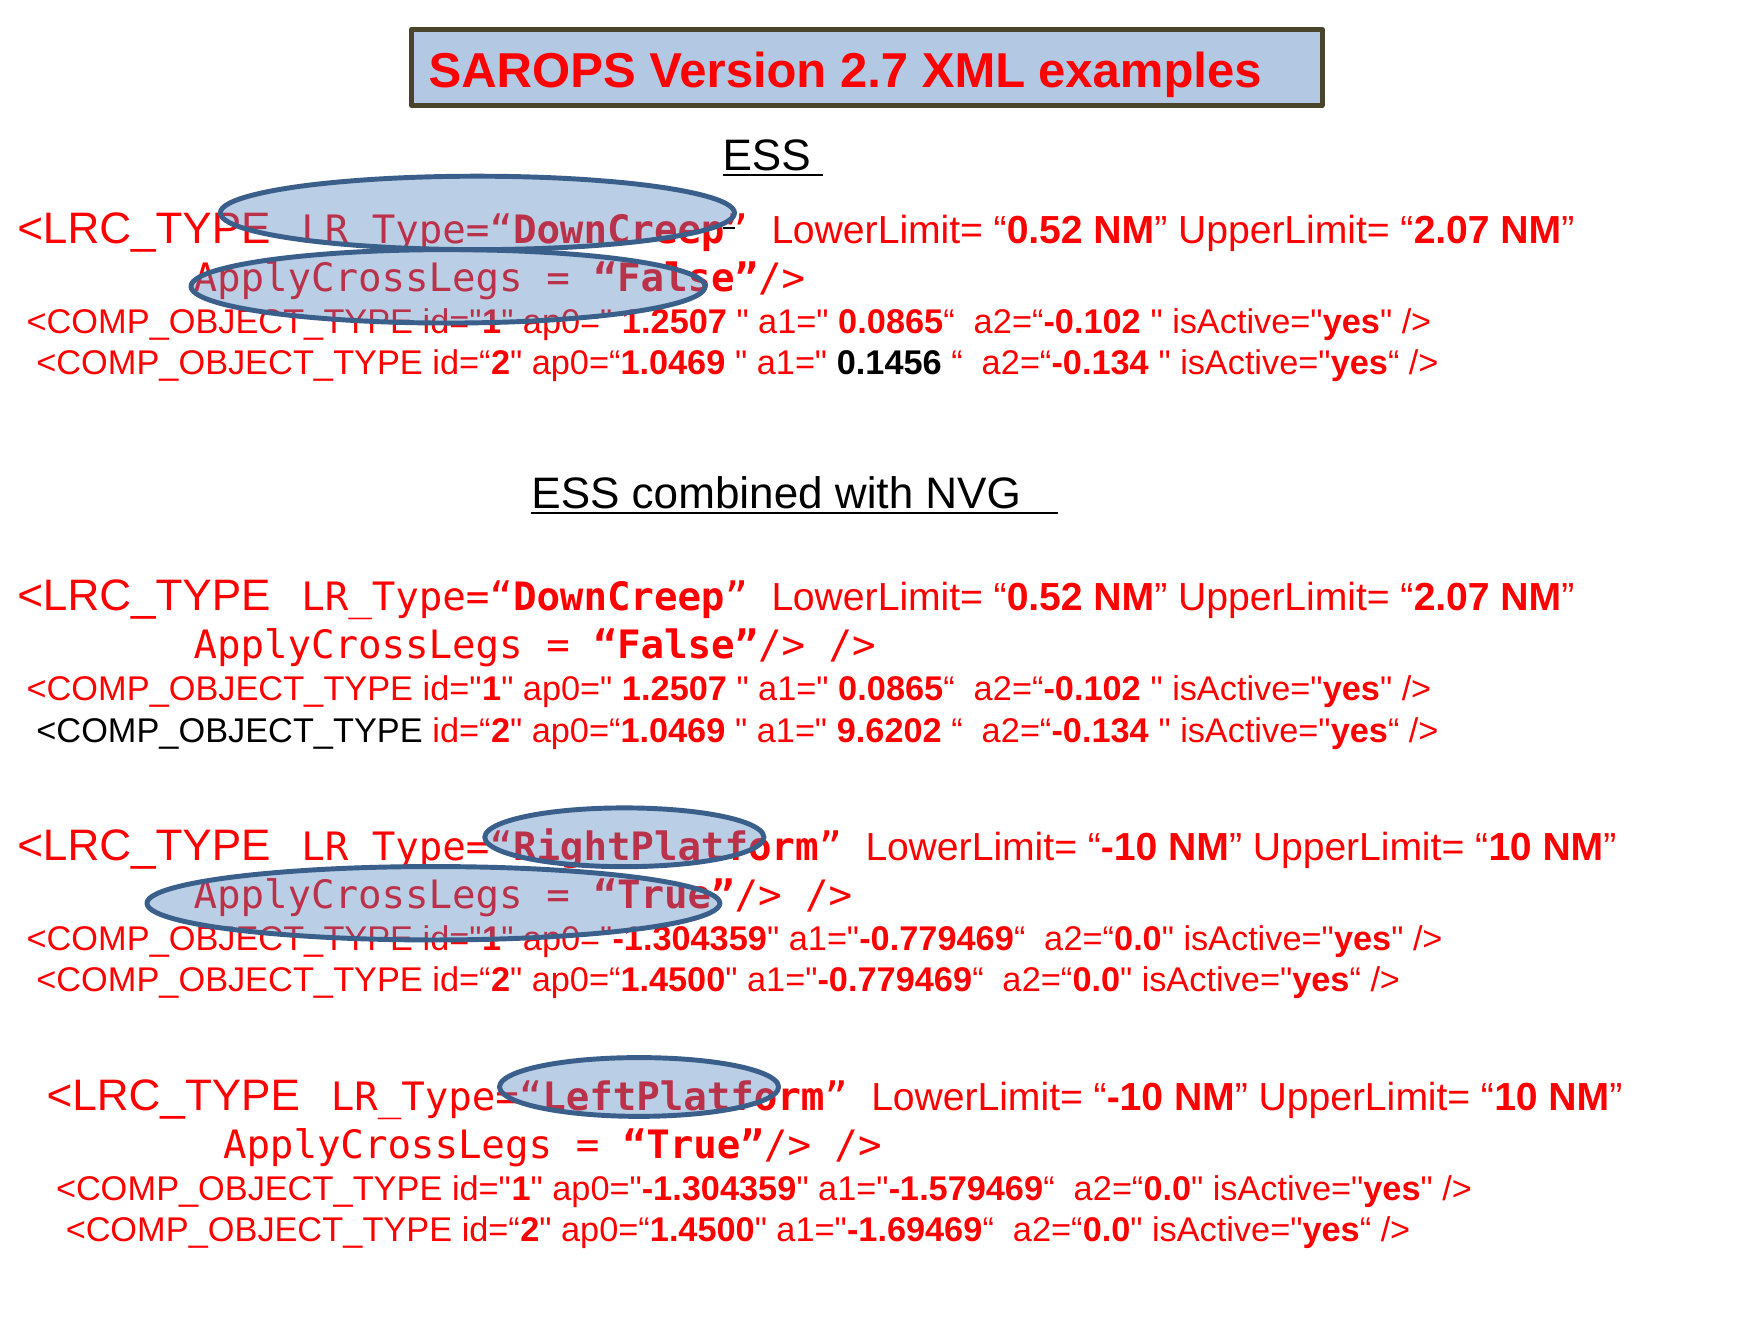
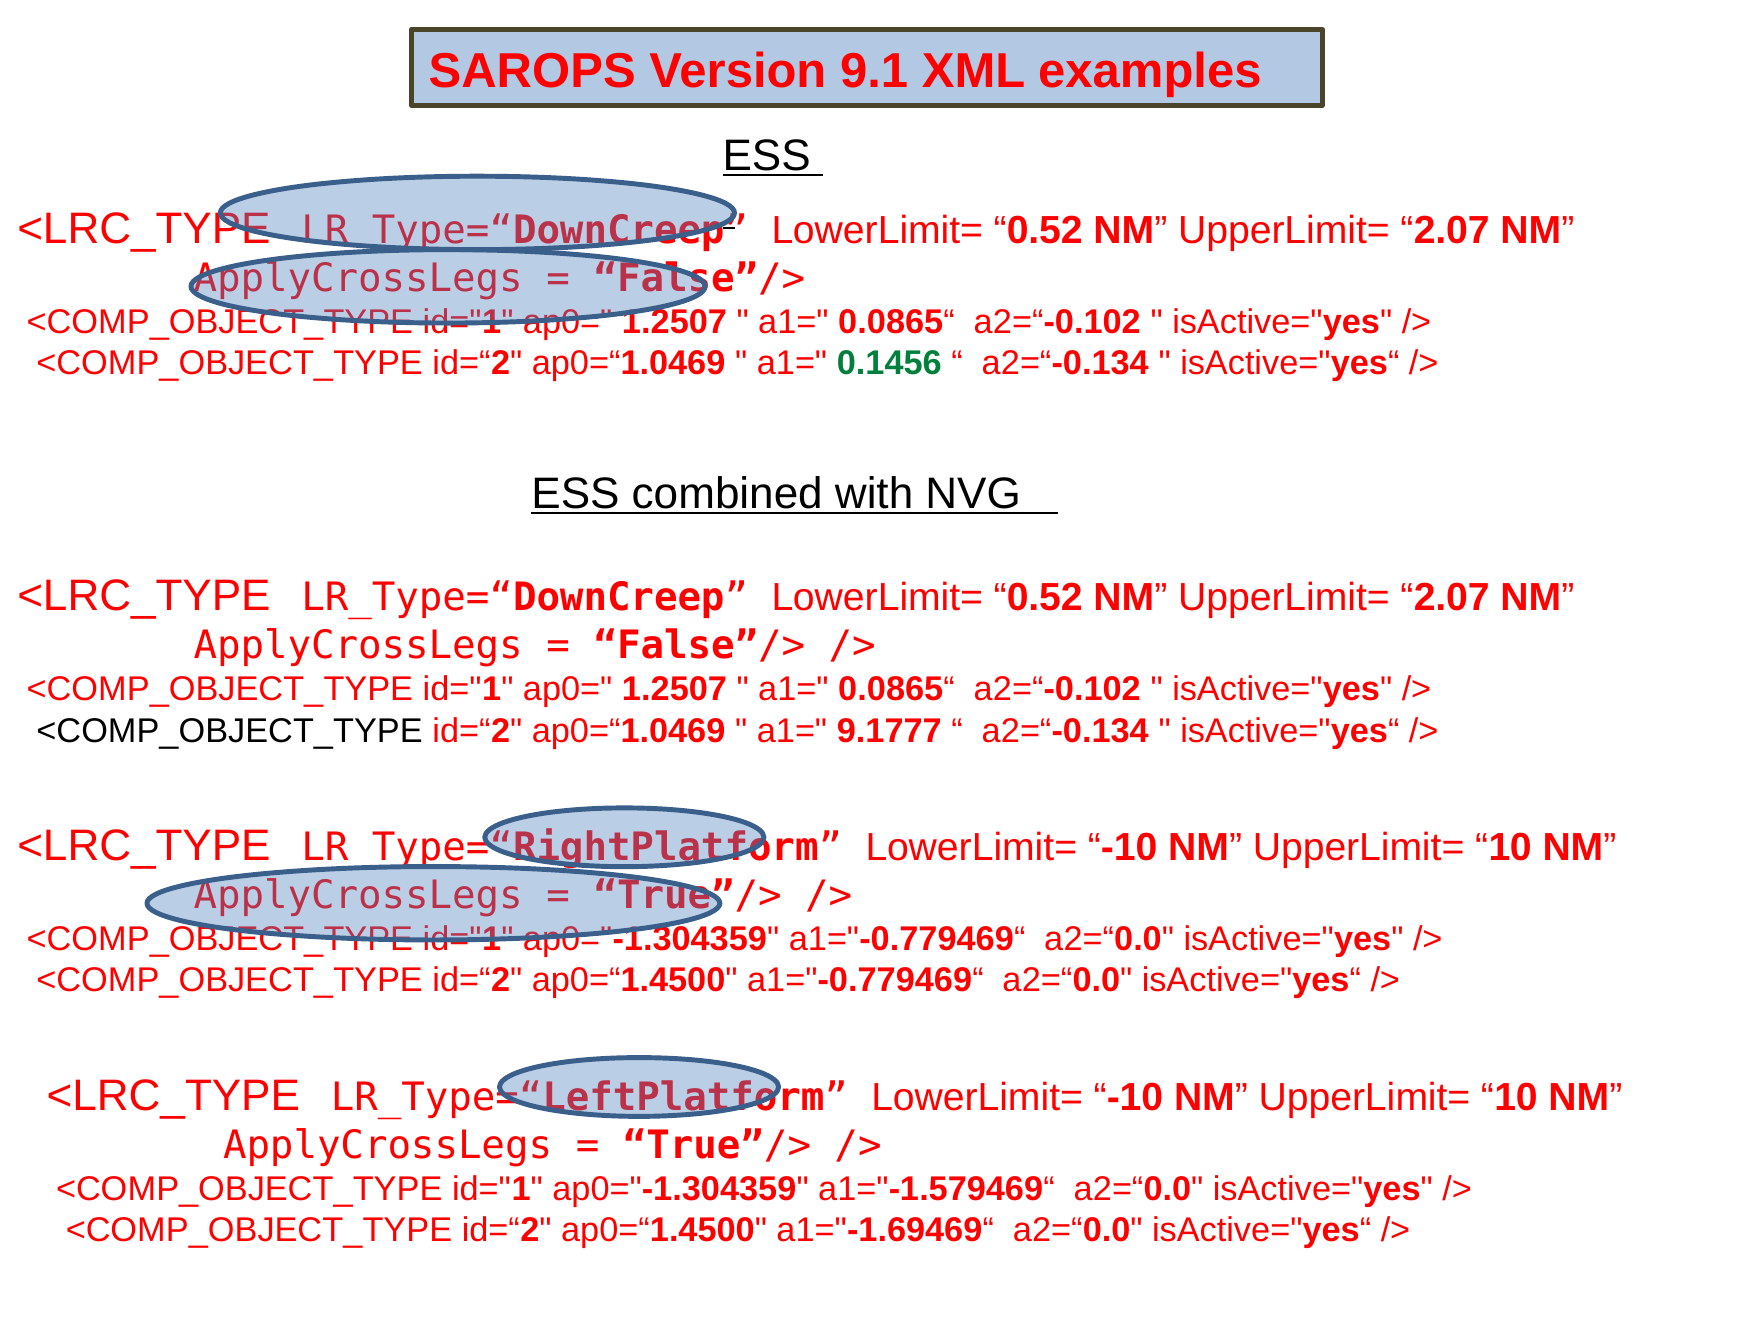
2.7: 2.7 -> 9.1 (874, 71)
0.1456 colour: black -> green (889, 364)
9.6202: 9.6202 -> 9.1777 (889, 731)
